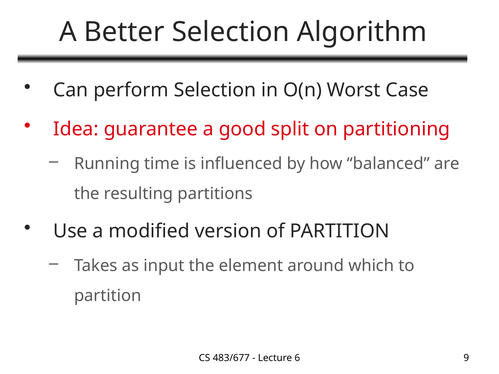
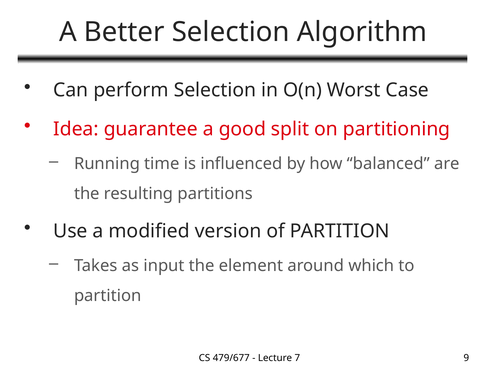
483/677: 483/677 -> 479/677 (231, 358)
6: 6 -> 7 (297, 358)
